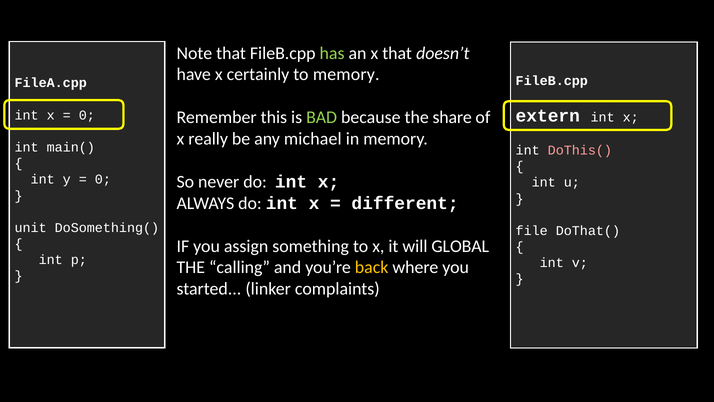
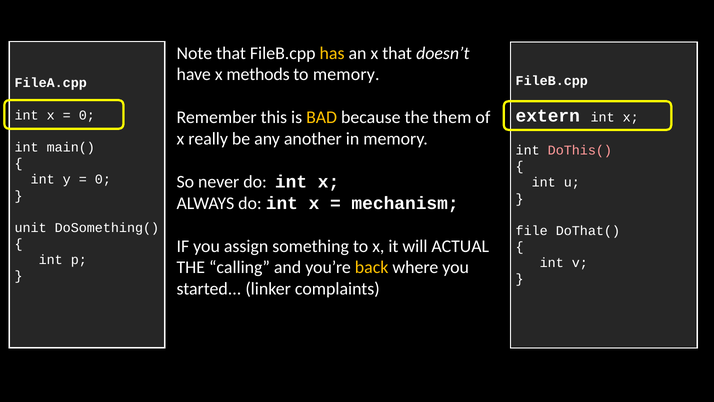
has colour: light green -> yellow (332, 53)
certainly: certainly -> methods (258, 75)
BAD colour: light green -> yellow (322, 117)
share: share -> them (452, 117)
michael: michael -> another (313, 139)
different: different -> mechanism (405, 203)
GLOBAL: GLOBAL -> ACTUAL (460, 246)
